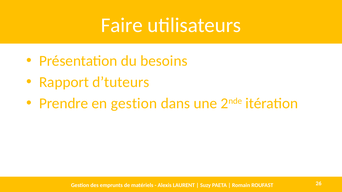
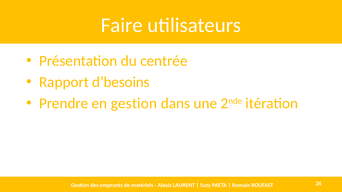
besoins: besoins -> centrée (164, 61)
d’tuteurs: d’tuteurs -> d’besoins (121, 82)
